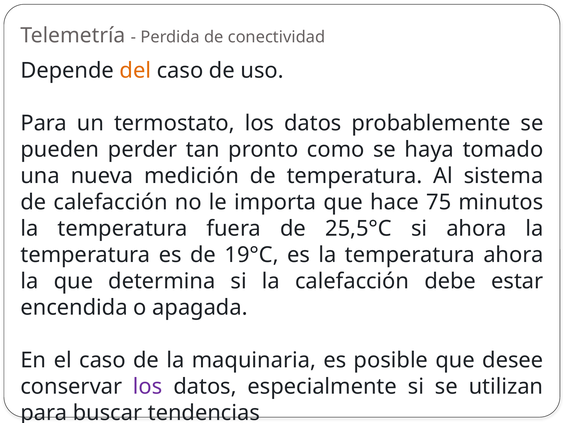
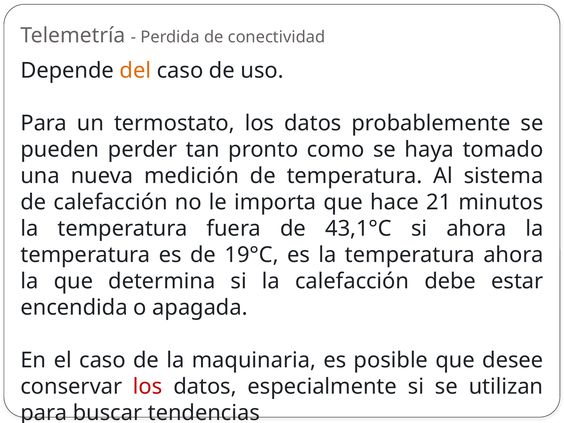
75: 75 -> 21 (439, 202)
25,5°C: 25,5°C -> 43,1°C (358, 229)
los colour: purple -> red (148, 387)
